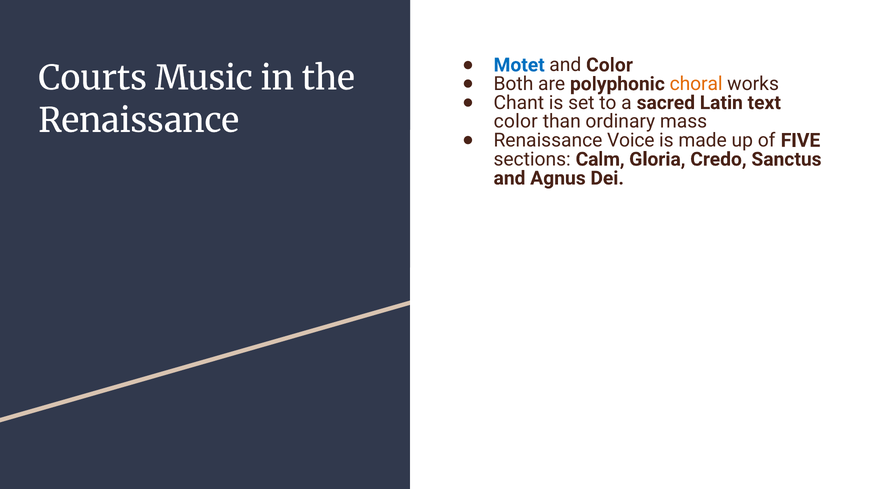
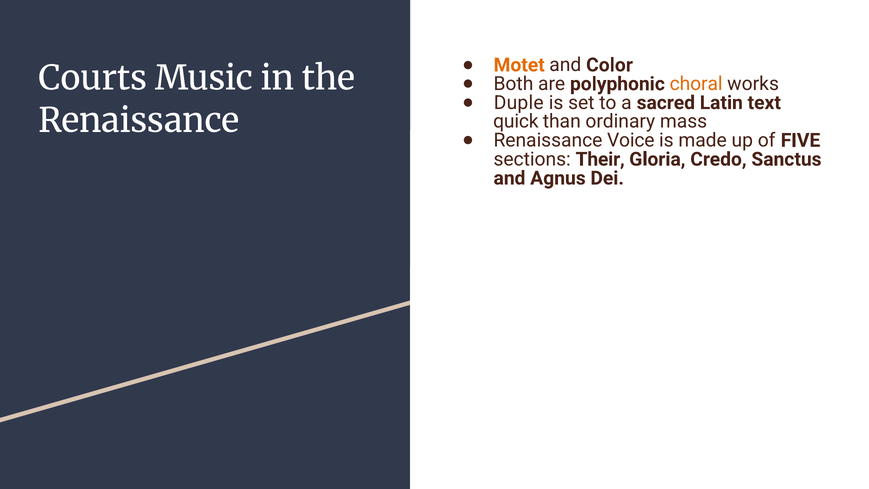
Motet colour: blue -> orange (519, 65)
Chant: Chant -> Duple (519, 103)
color: color -> quick (516, 122)
Calm: Calm -> Their (600, 159)
